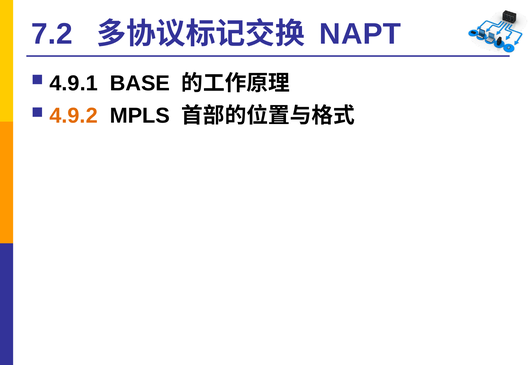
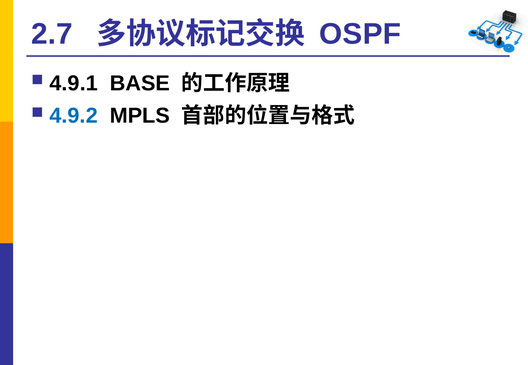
7.2: 7.2 -> 2.7 (52, 34)
NAPT: NAPT -> OSPF (360, 34)
4.9.2 colour: orange -> blue (74, 116)
